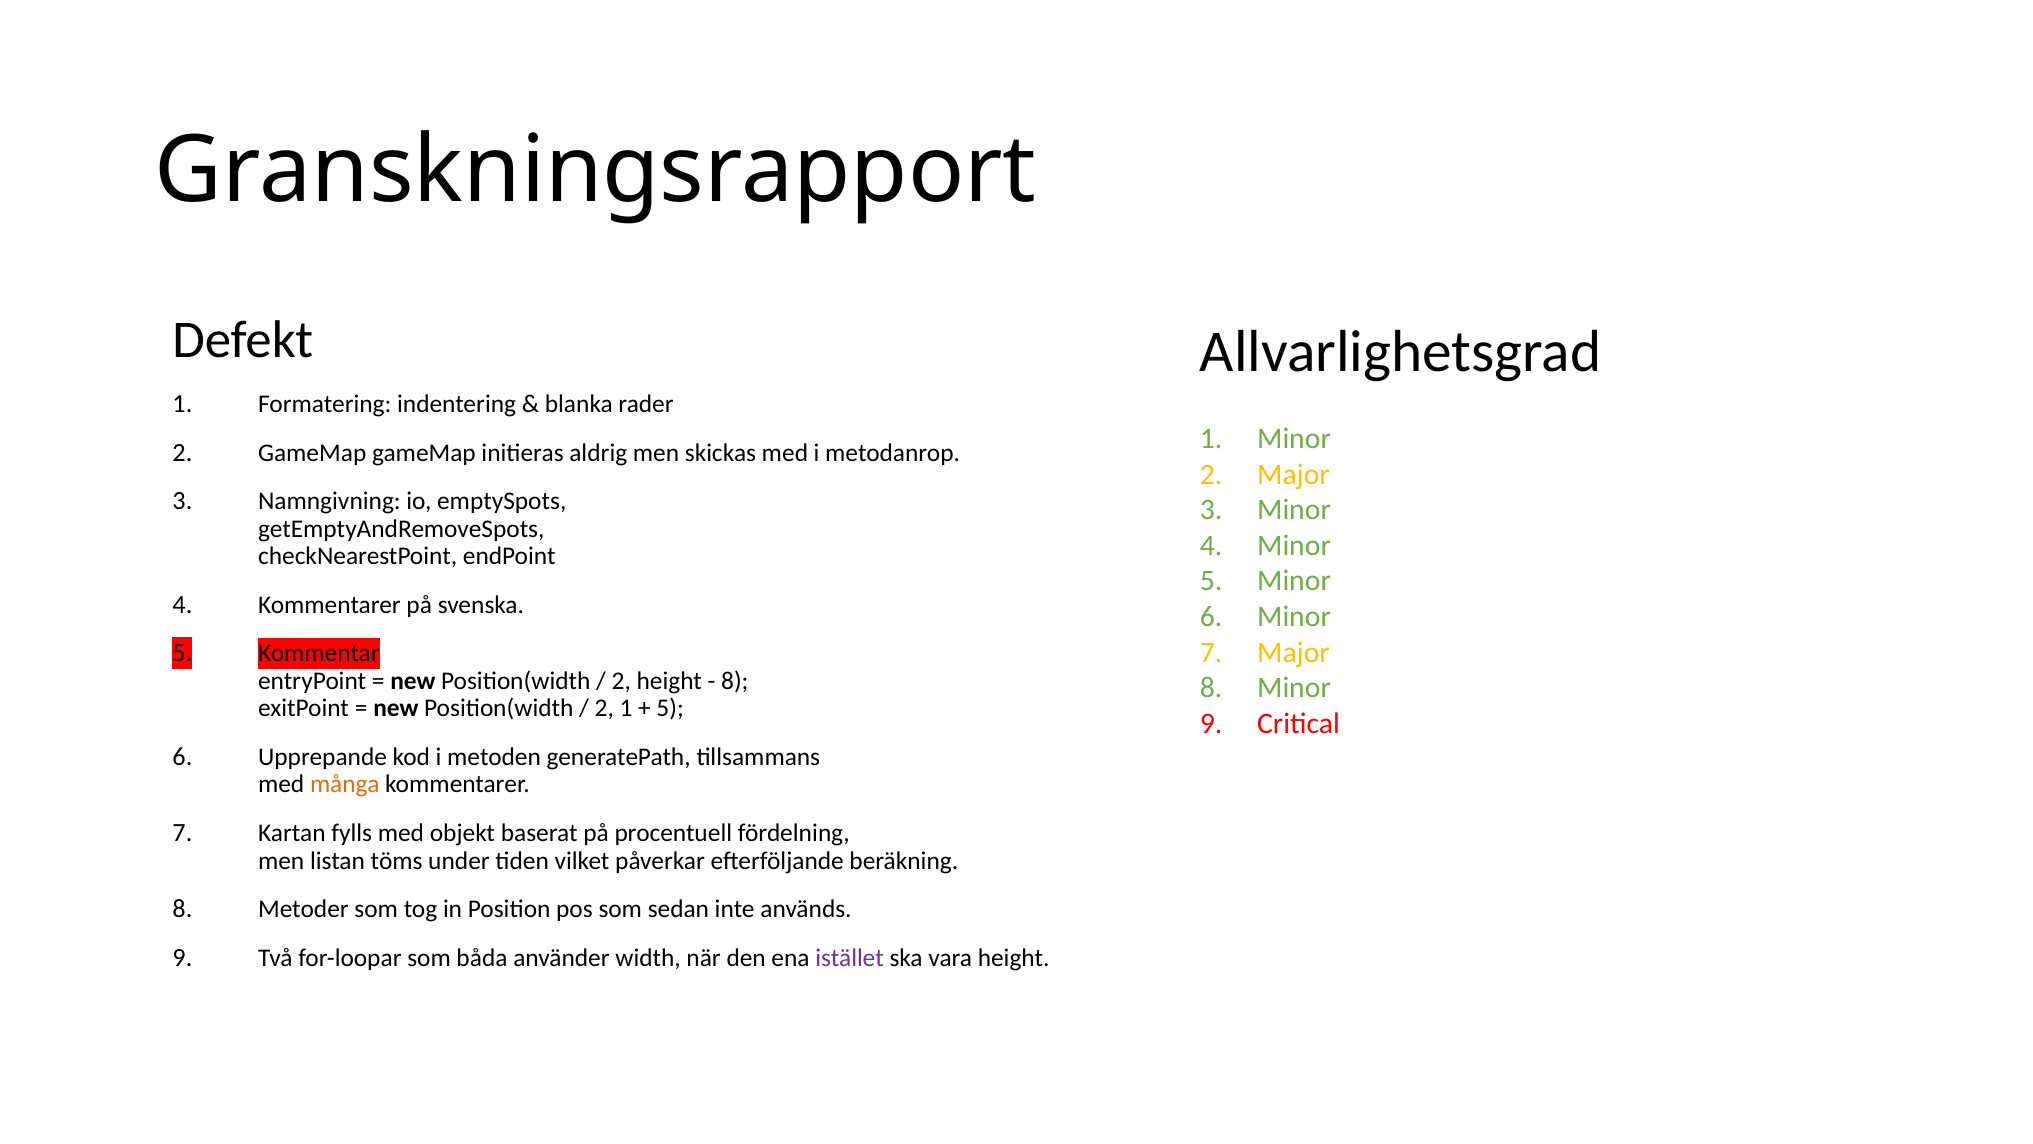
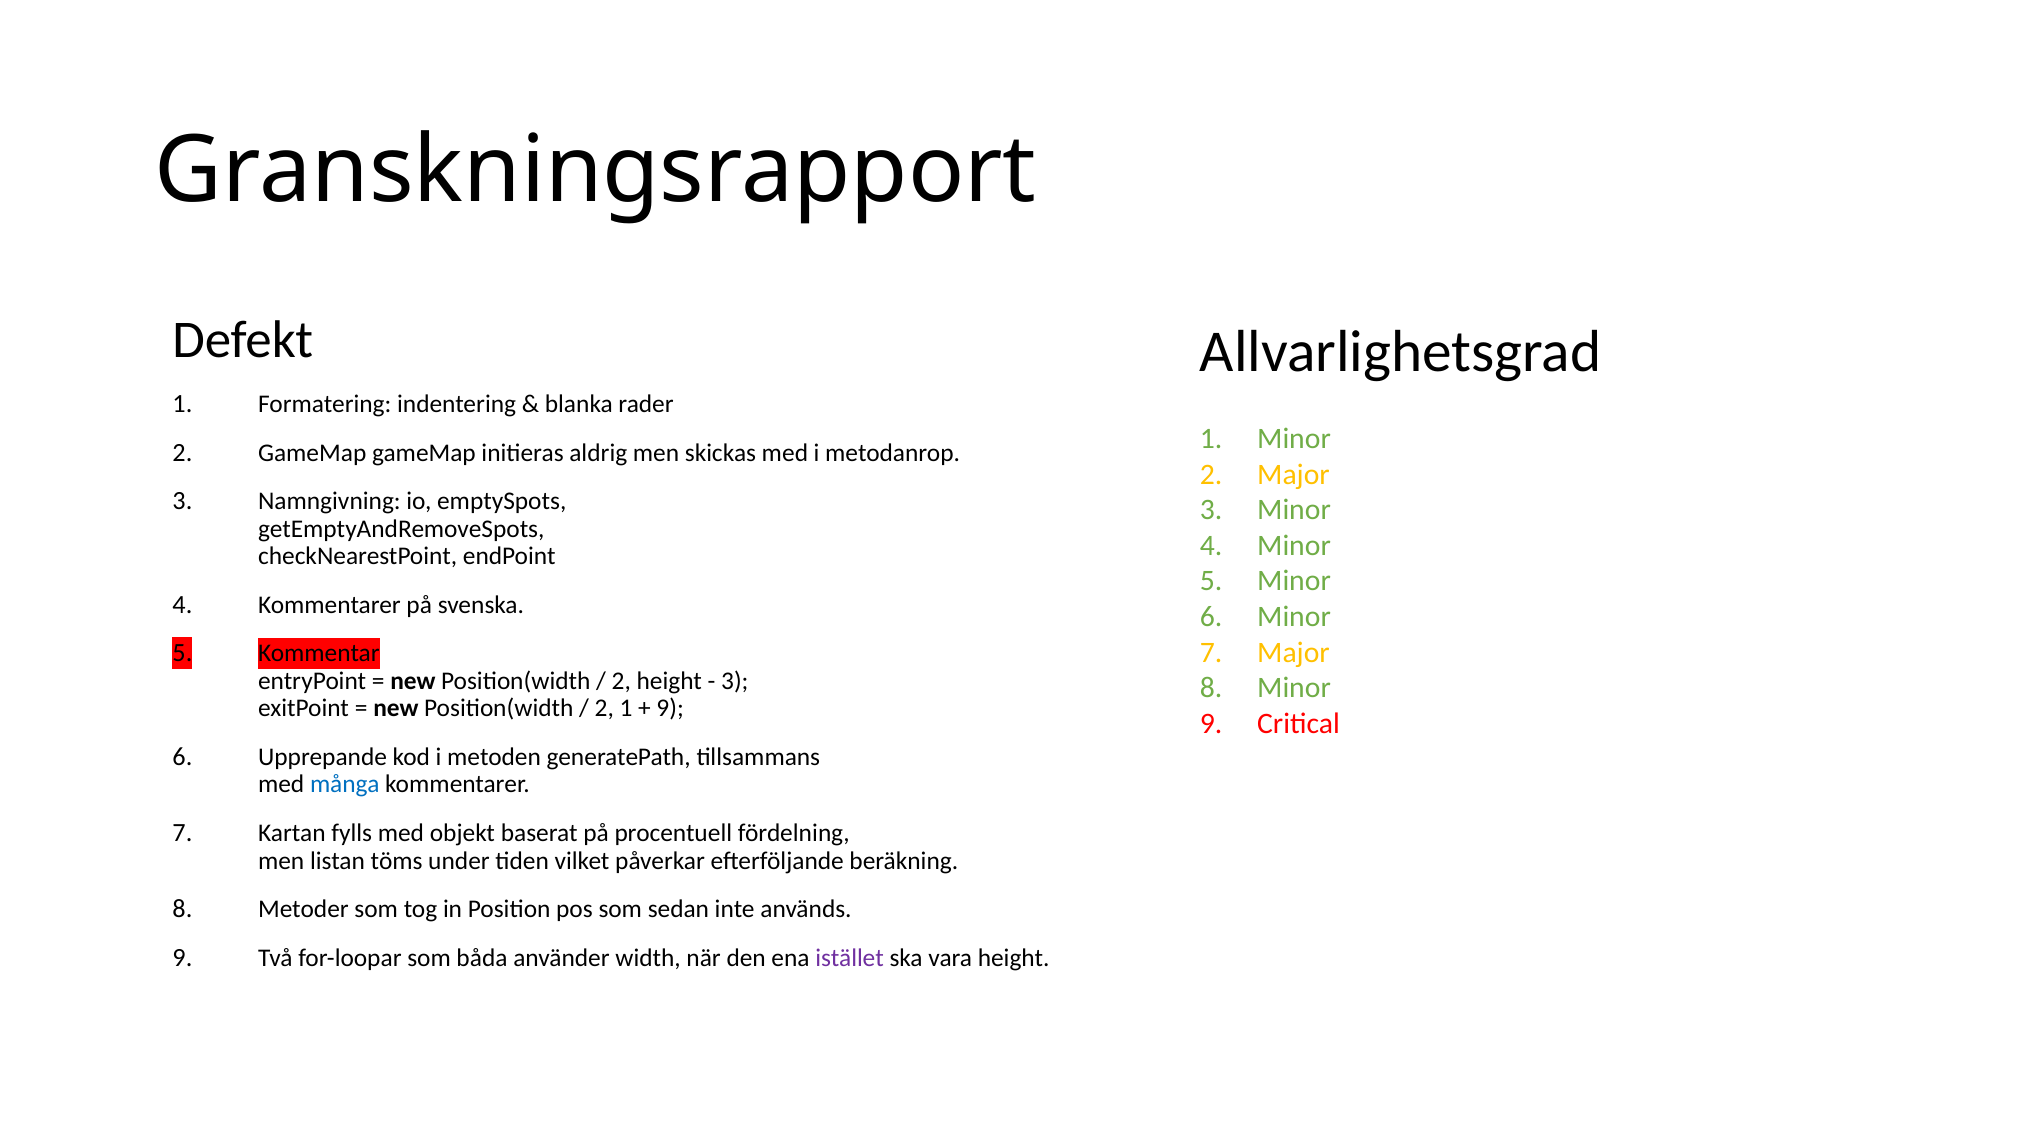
8: 8 -> 3 (735, 681)
5: 5 -> 9 (670, 708)
många colour: orange -> blue (345, 784)
